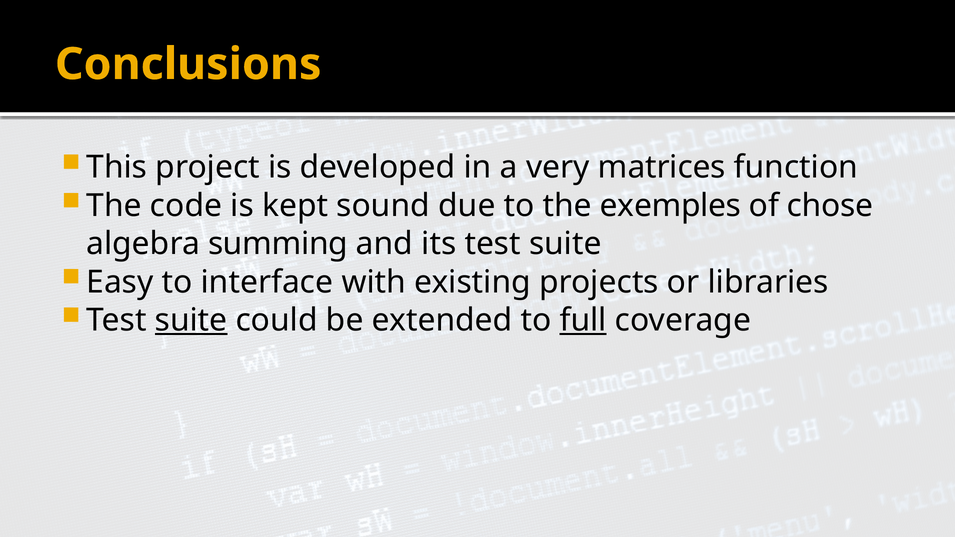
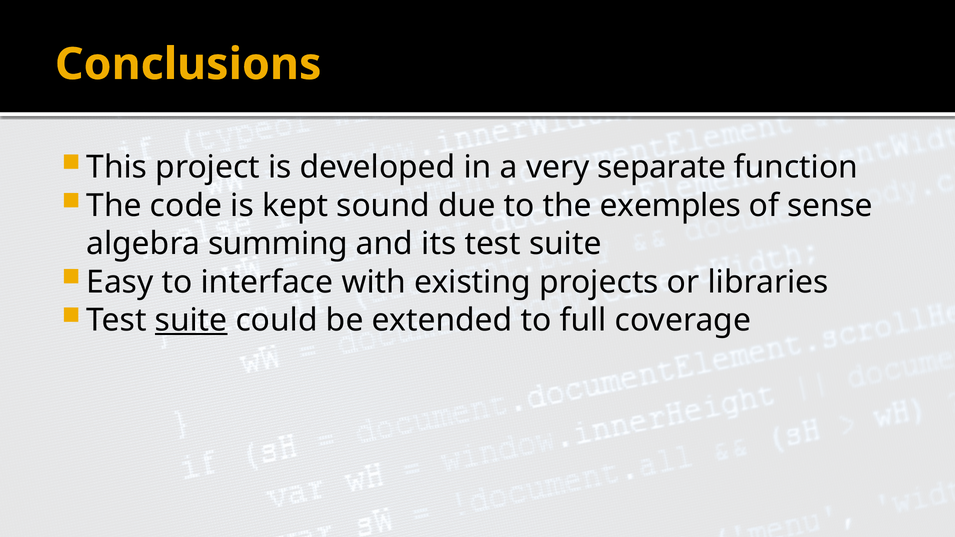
matrices: matrices -> separate (662, 168)
chose: chose -> sense (830, 206)
full underline: present -> none (583, 320)
